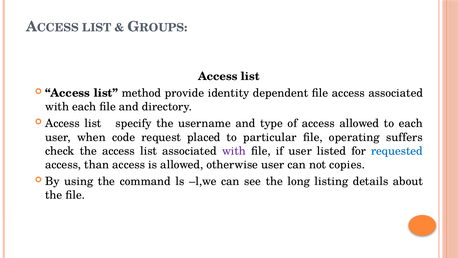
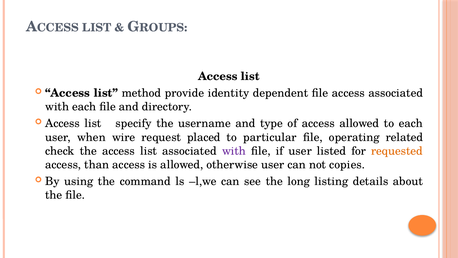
code: code -> wire (124, 137)
suffers: suffers -> related (404, 137)
requested colour: blue -> orange (397, 151)
